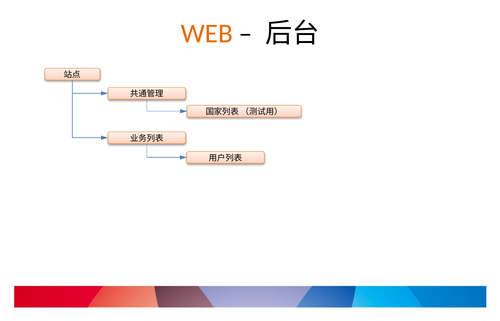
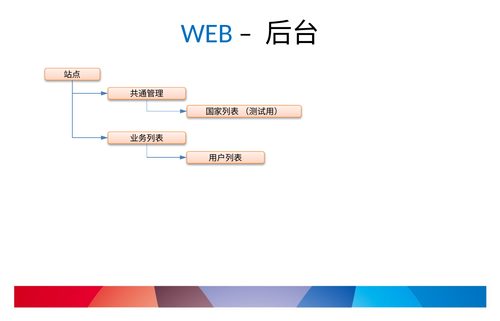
WEB colour: orange -> blue (207, 33)
